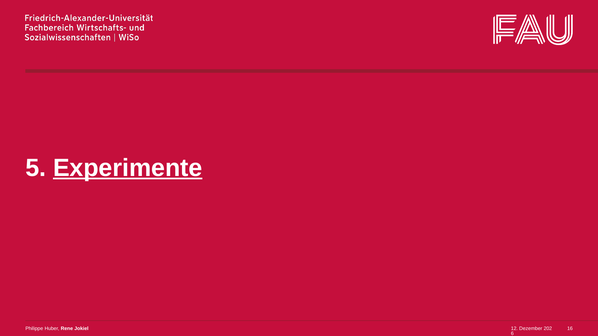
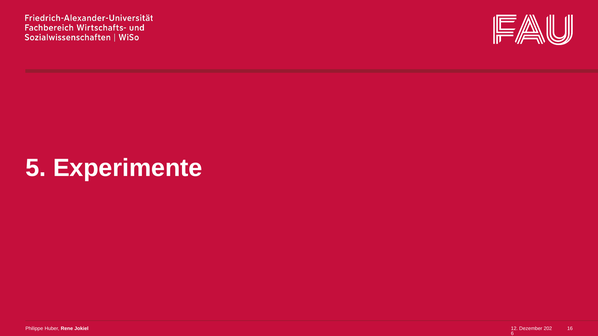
Experimente underline: present -> none (128, 168)
